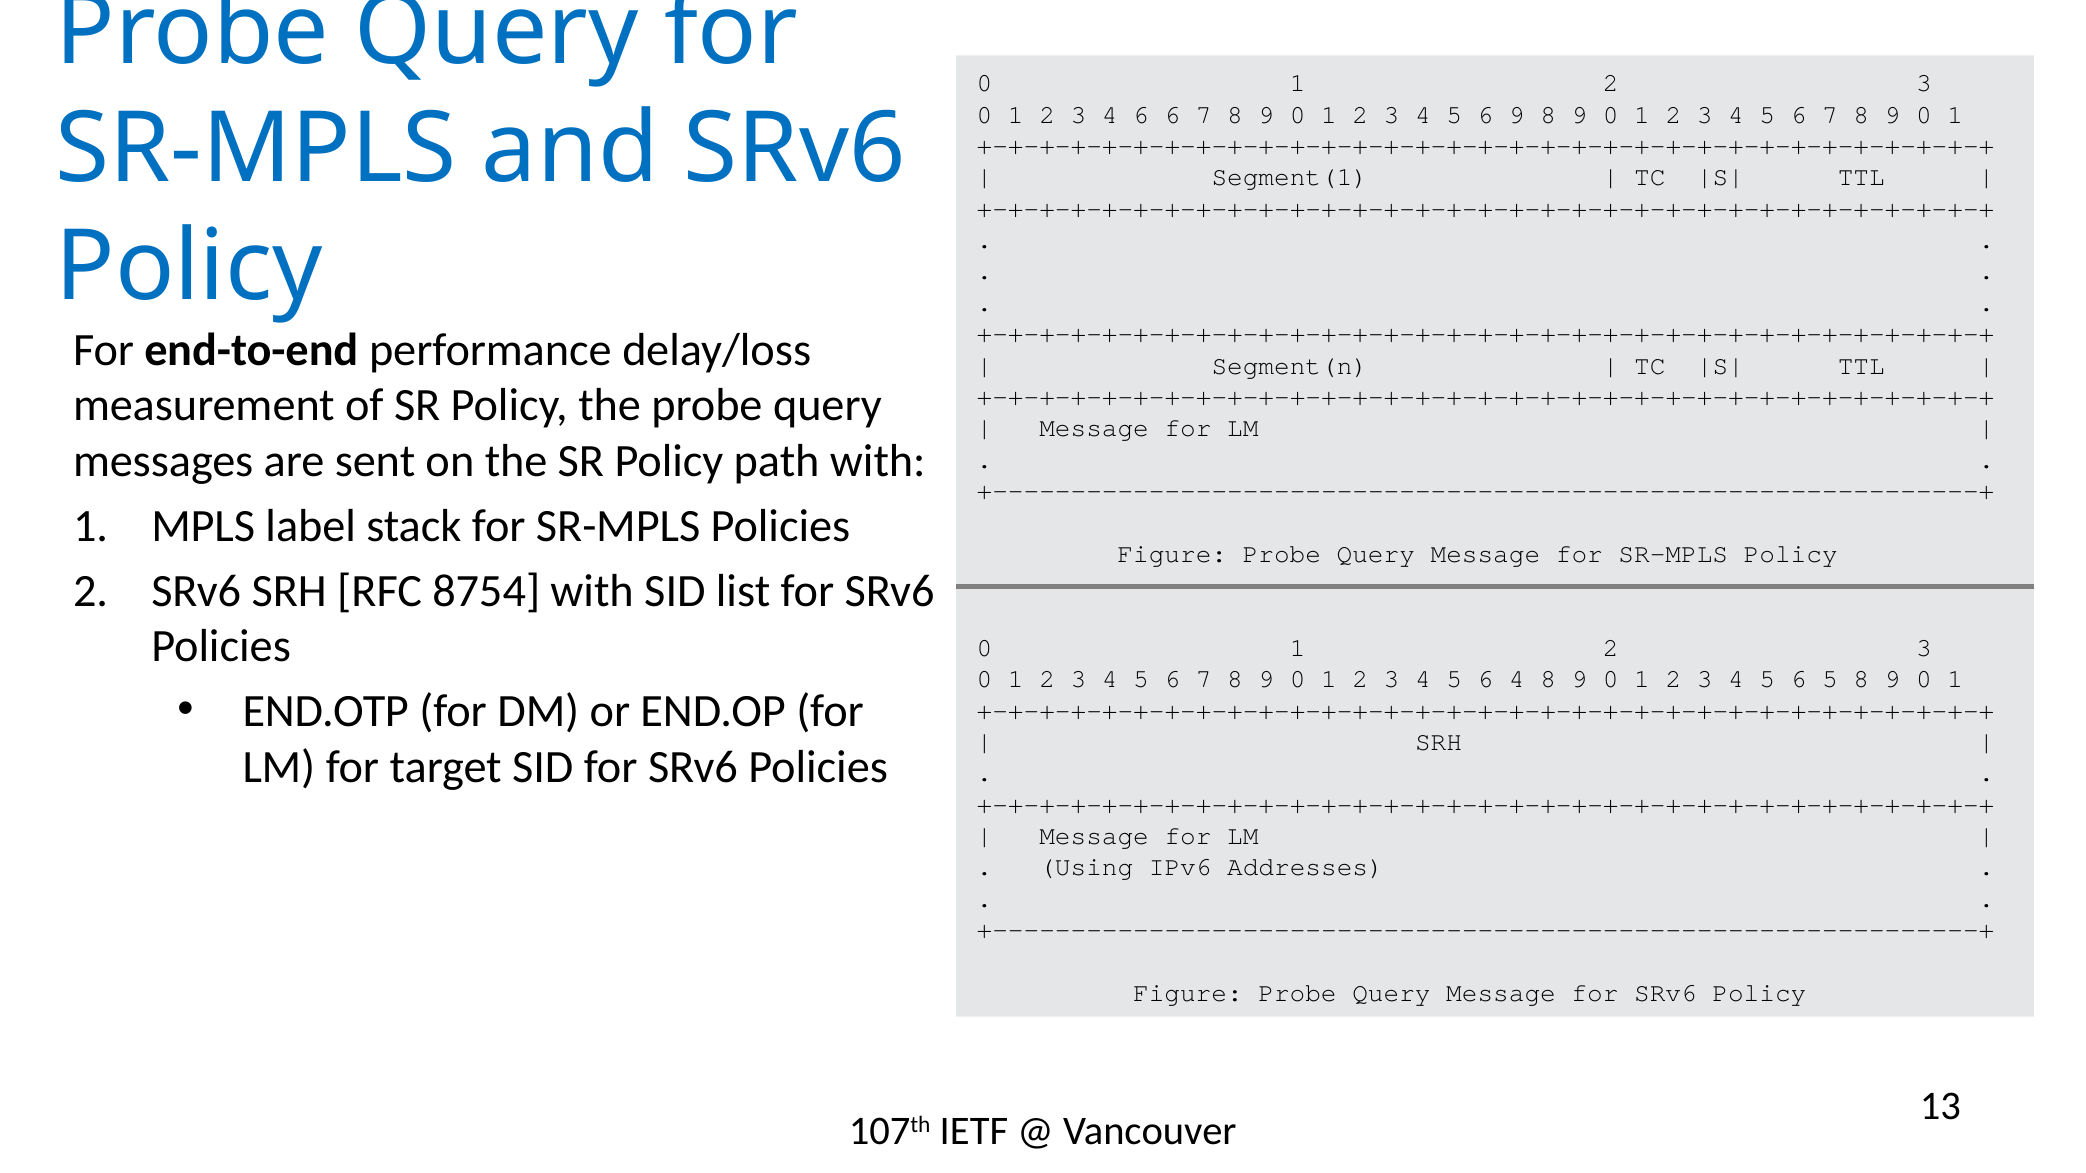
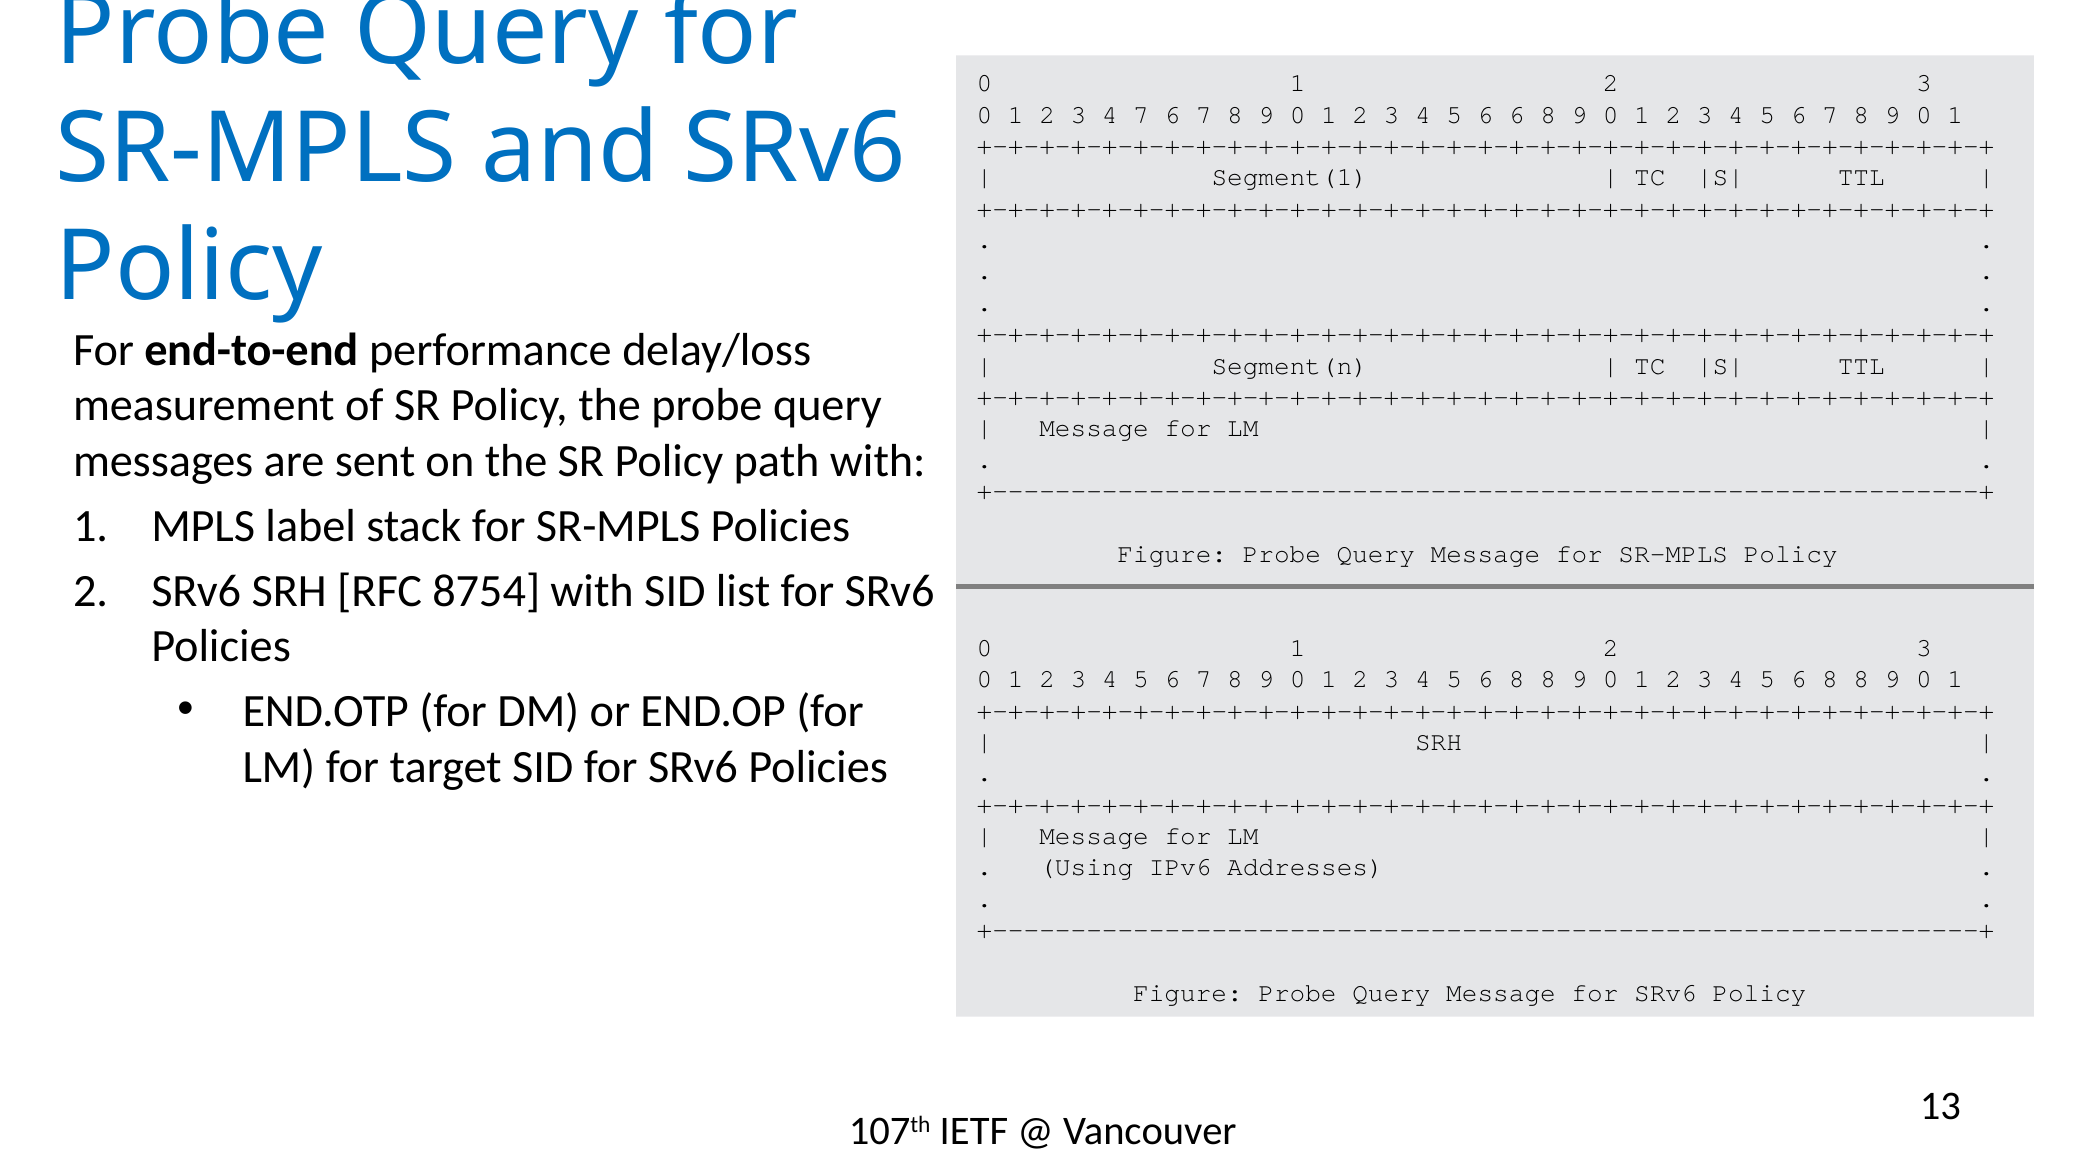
4 6: 6 -> 7 (1141, 115)
6 9: 9 -> 6 (1517, 115)
4: 4 -> 8 (1517, 679)
5: 5 -> 8 (1830, 679)
